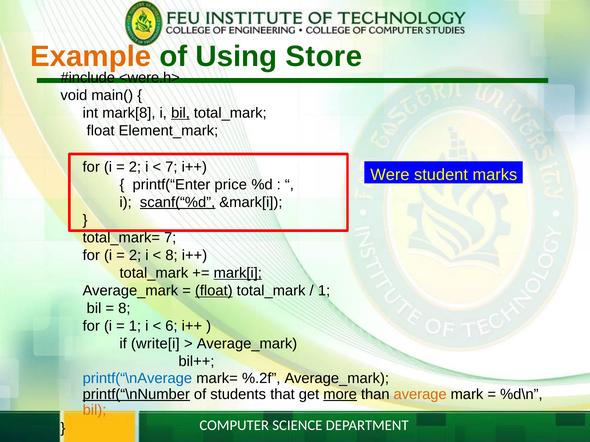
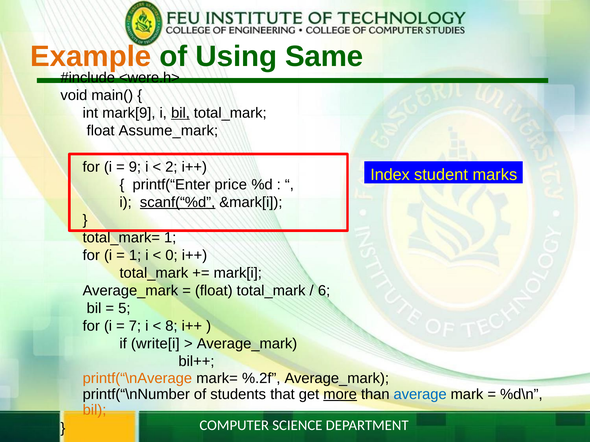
Store: Store -> Same (324, 57)
mark[8: mark[8 -> mark[9 (129, 113)
Element_mark: Element_mark -> Assume_mark (168, 131)
2: 2 -> 9 (135, 167)
7: 7 -> 2 (171, 167)
Were: Were -> Index (390, 175)
total_mark= 7: 7 -> 1 (170, 238)
2: 2 -> 1 (135, 256)
8: 8 -> 0 (172, 256)
mark[i underline: present -> none (238, 273)
float underline: present -> none (214, 291)
1: 1 -> 6 (324, 291)
8: 8 -> 5 (124, 309)
1: 1 -> 7 (135, 326)
6: 6 -> 8 (171, 326)
printf(“\nAverage colour: blue -> orange (137, 379)
printf(“\nNumber underline: present -> none (136, 395)
average colour: orange -> blue (420, 395)
